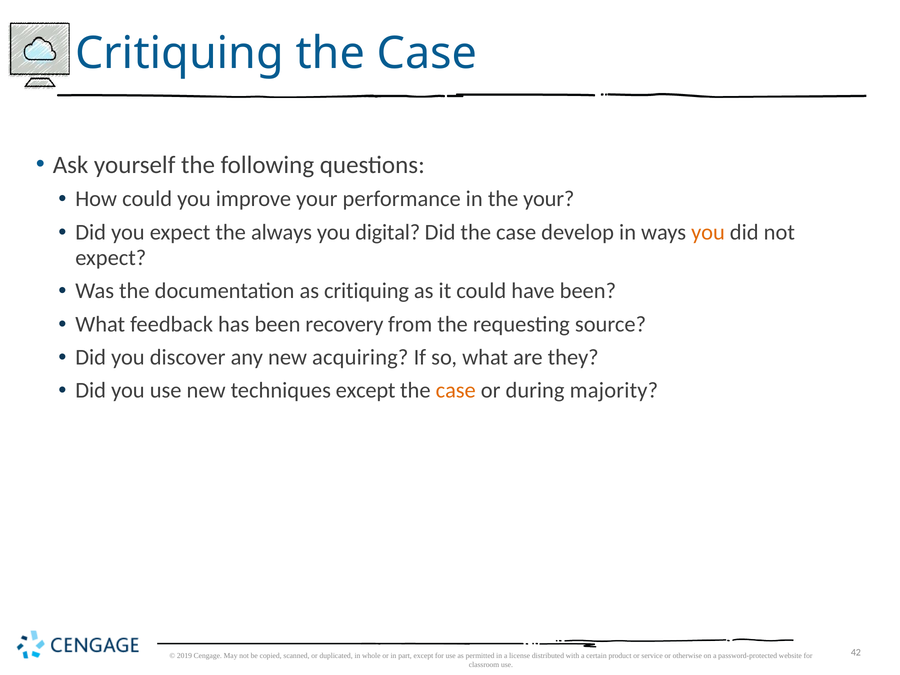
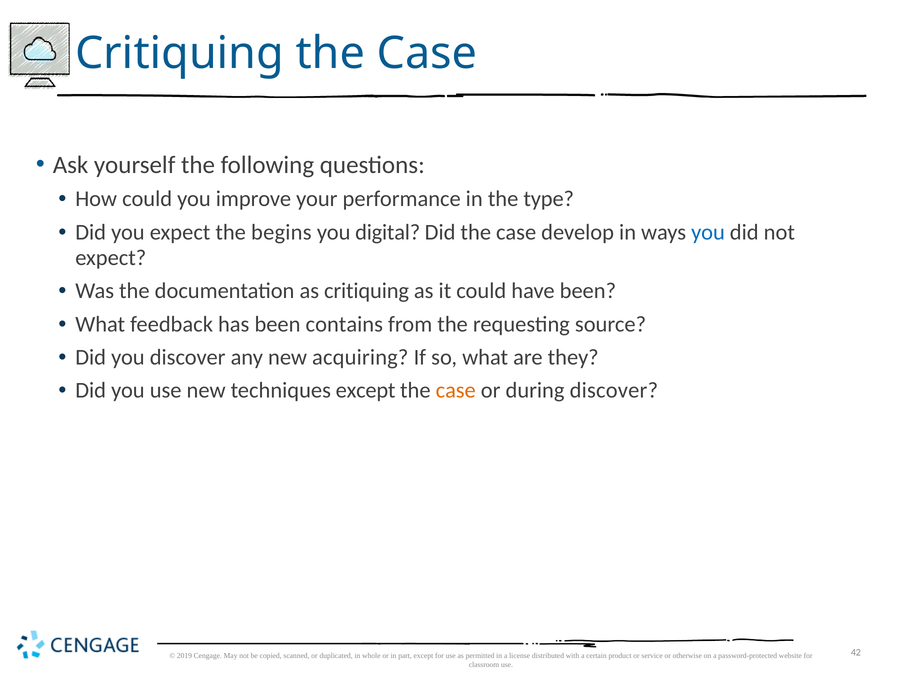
the your: your -> type (549, 199)
always: always -> begins (281, 232)
you colour: orange -> blue (708, 232)
recovery: recovery -> contains (344, 324)
during majority: majority -> discover (614, 390)
